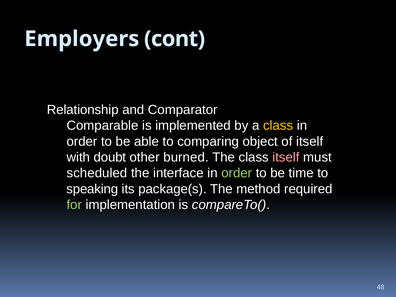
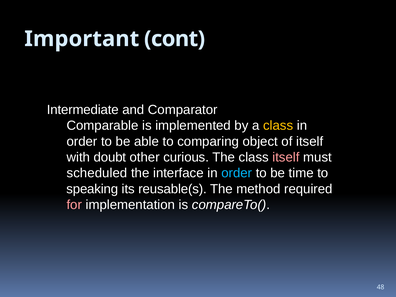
Employers: Employers -> Important (82, 39)
Relationship: Relationship -> Intermediate (83, 110)
burned: burned -> curious (186, 157)
order colour: light green -> light blue (237, 173)
package(s: package(s -> reusable(s (173, 189)
for colour: light green -> pink (74, 205)
